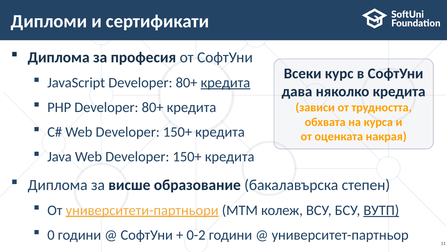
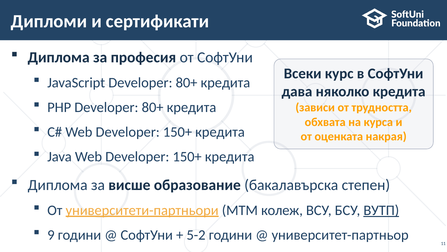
кредита underline: present -> none (225, 82)
0: 0 -> 9 (51, 235)
0-2: 0-2 -> 5-2 (196, 235)
